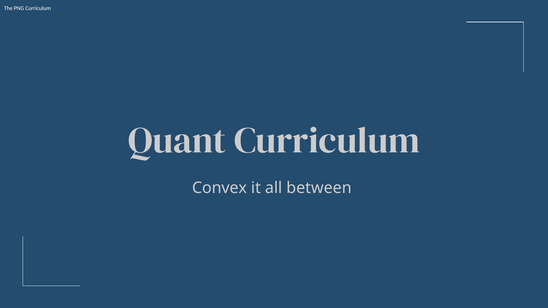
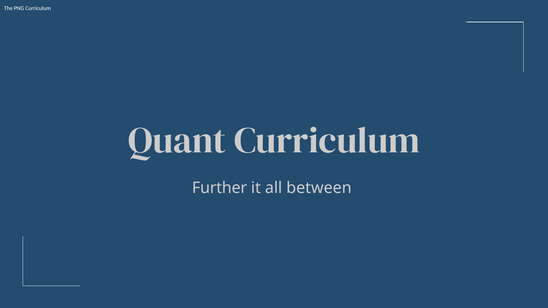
Convex: Convex -> Further (220, 188)
